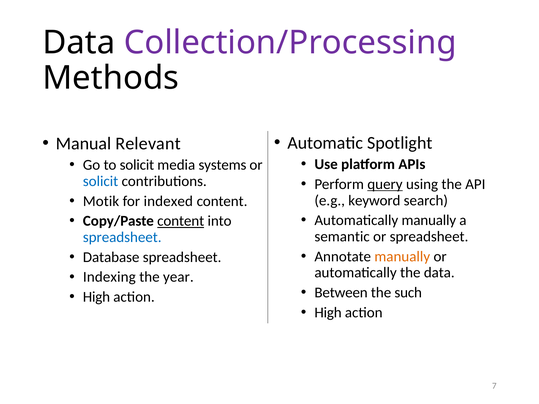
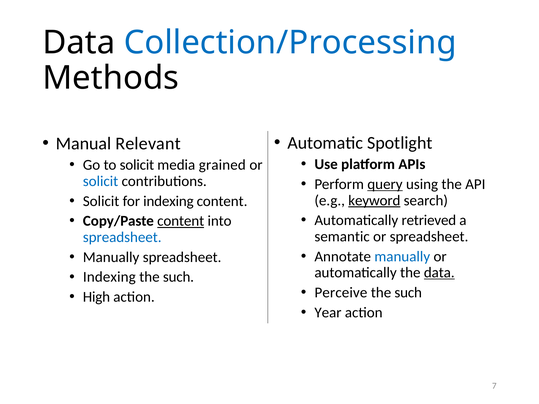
Collection/Processing colour: purple -> blue (290, 43)
systems: systems -> grained (222, 165)
Motik: Motik -> Solicit (101, 201)
for indexed: indexed -> indexing (168, 201)
keyword underline: none -> present (374, 201)
Automatically manually: manually -> retrieved (429, 220)
manually colour: orange -> blue (402, 257)
Database: Database -> Manually (111, 257)
data underline: none -> present (439, 273)
year: year -> such (178, 277)
Between: Between -> Perceive (341, 293)
High: High -> Year (328, 313)
